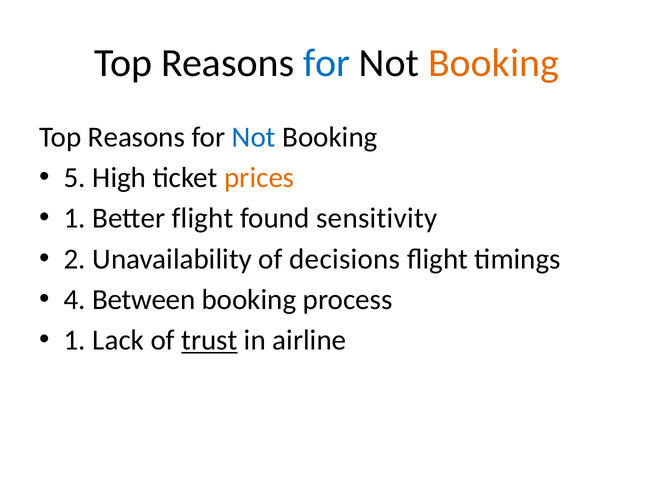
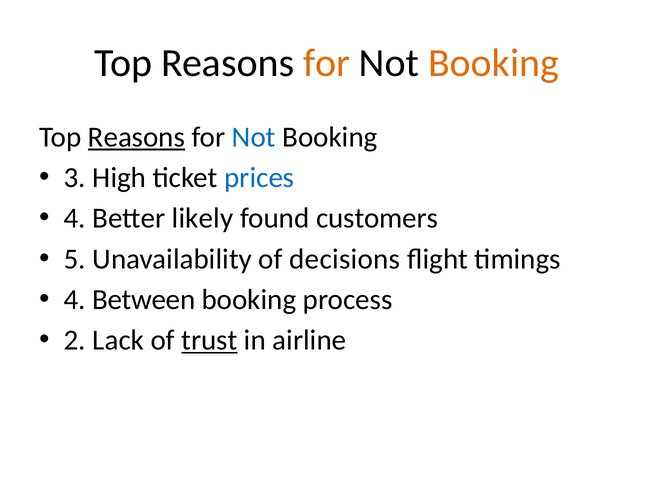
for colour: blue -> orange (327, 63)
Reasons underline: none -> present (136, 137)
5: 5 -> 3 (75, 178)
prices colour: orange -> blue (259, 178)
1: 1 -> 4 (75, 219)
Better flight: flight -> likely (203, 219)
sensitivity: sensitivity -> customers (377, 219)
2: 2 -> 5 (75, 259)
1: 1 -> 2 (75, 341)
